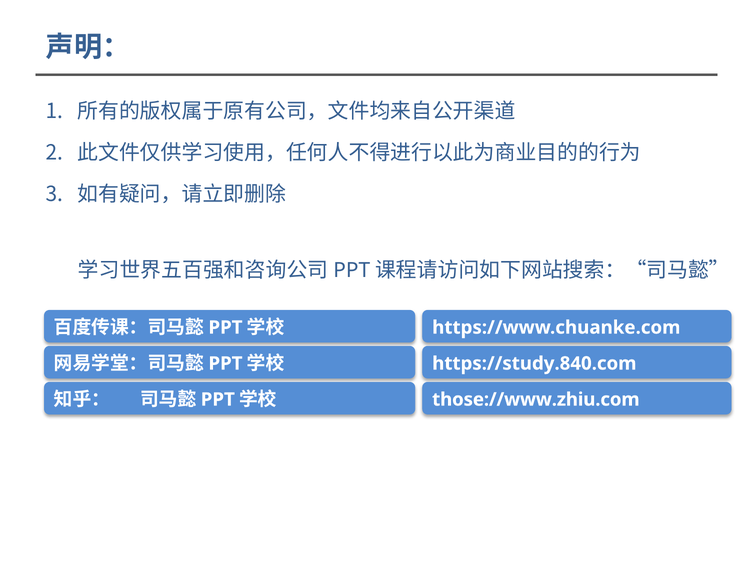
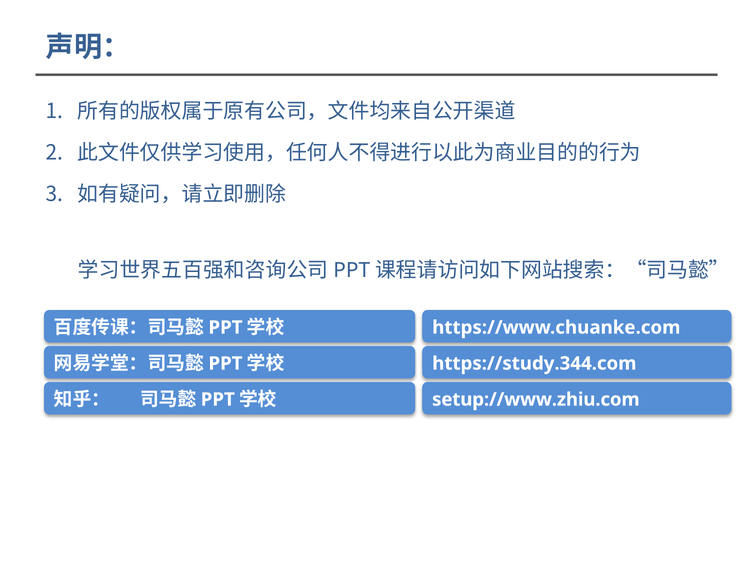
https://study.840.com: https://study.840.com -> https://study.344.com (534, 363)
those://www.zhiu.com: those://www.zhiu.com -> setup://www.zhiu.com (536, 399)
